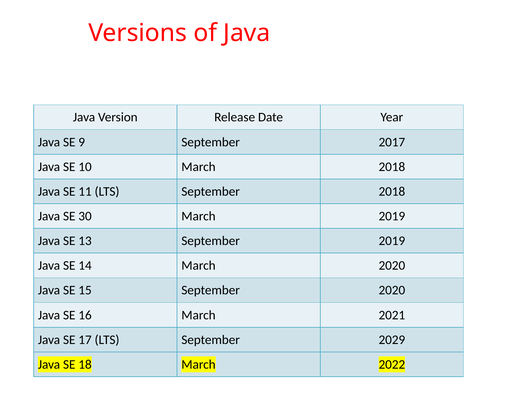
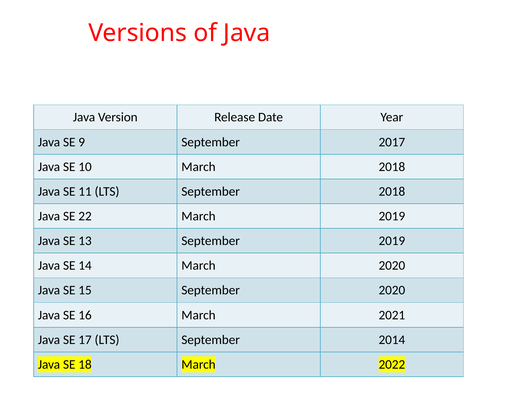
30: 30 -> 22 (85, 216)
2029: 2029 -> 2014 (392, 340)
